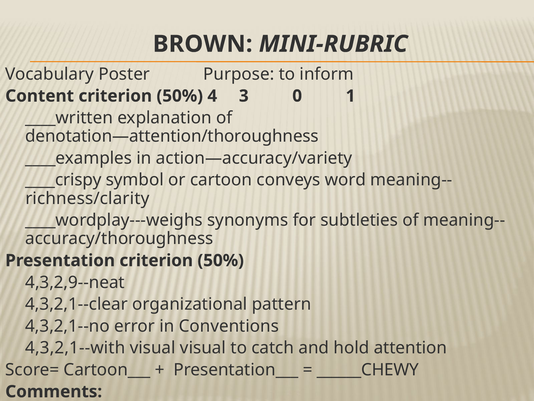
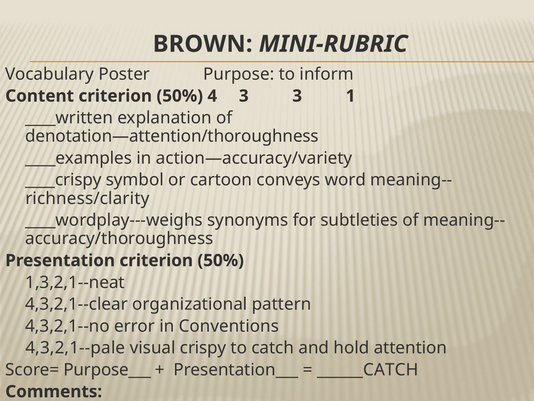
3 0: 0 -> 3 (297, 96)
4,3,2,9--neat: 4,3,2,9--neat -> 1,3,2,1--neat (75, 282)
4,3,2,1--with: 4,3,2,1--with -> 4,3,2,1--pale (75, 348)
visual visual: visual -> crispy (203, 348)
Cartoon___: Cartoon___ -> Purpose___ (107, 369)
______CHEWY: ______CHEWY -> ______CATCH (368, 369)
